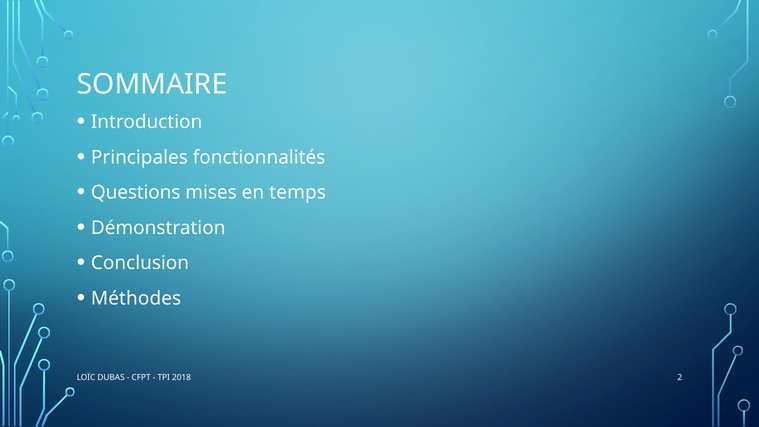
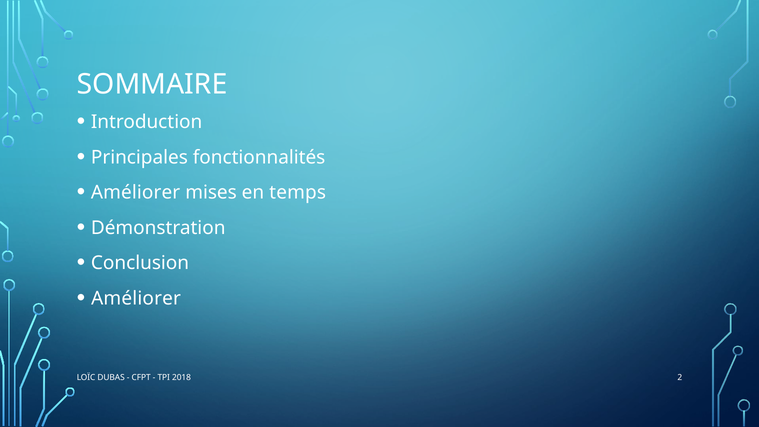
Questions: Questions -> Améliorer (136, 193)
Méthodes: Méthodes -> Améliorer (136, 298)
